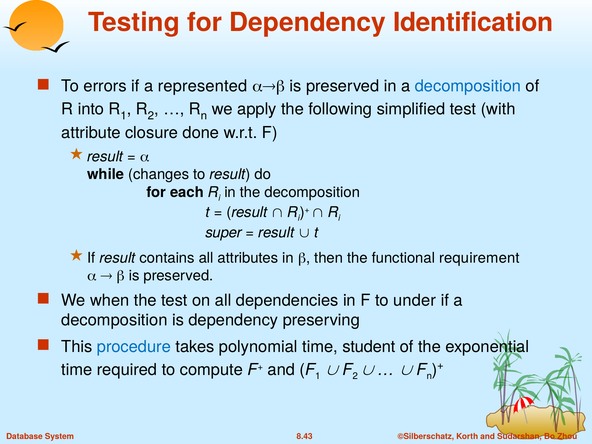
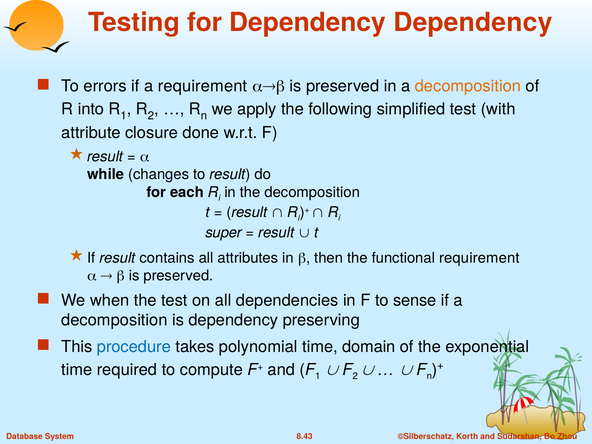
Dependency Identification: Identification -> Dependency (473, 23)
a represented: represented -> requirement (203, 86)
decomposition colour: blue -> orange (468, 86)
under: under -> sense (415, 300)
student: student -> domain (369, 347)
